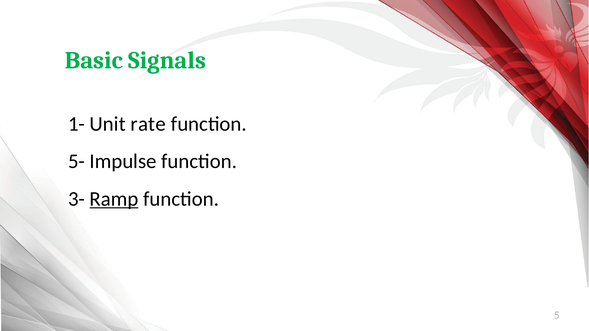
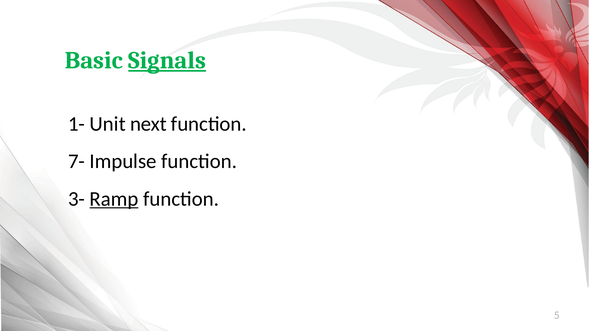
Signals underline: none -> present (167, 60)
rate: rate -> next (148, 124)
5-: 5- -> 7- (76, 162)
